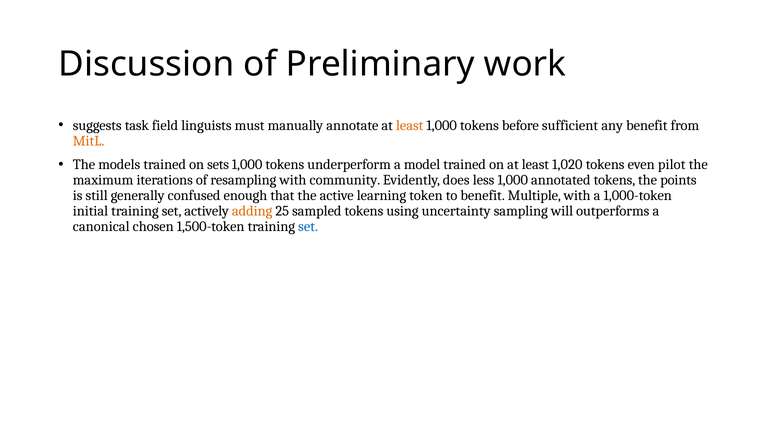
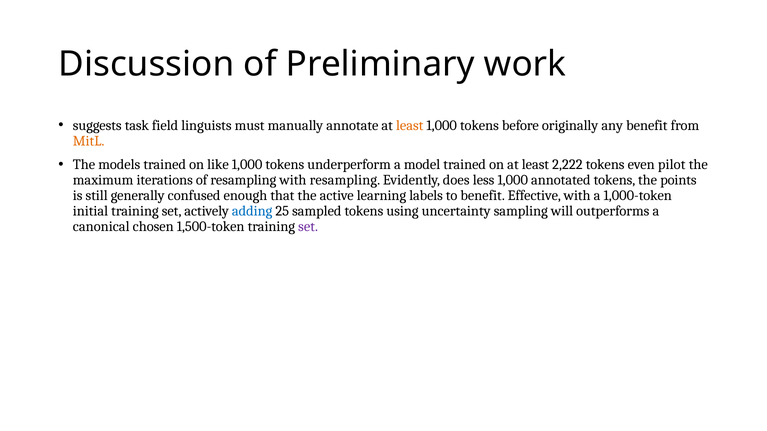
sufficient: sufficient -> originally (570, 125)
sets: sets -> like (218, 164)
1,020: 1,020 -> 2,222 (567, 164)
with community: community -> resampling (345, 180)
token: token -> labels (426, 196)
Multiple: Multiple -> Effective (534, 196)
adding colour: orange -> blue (252, 211)
set colour: blue -> purple (308, 227)
